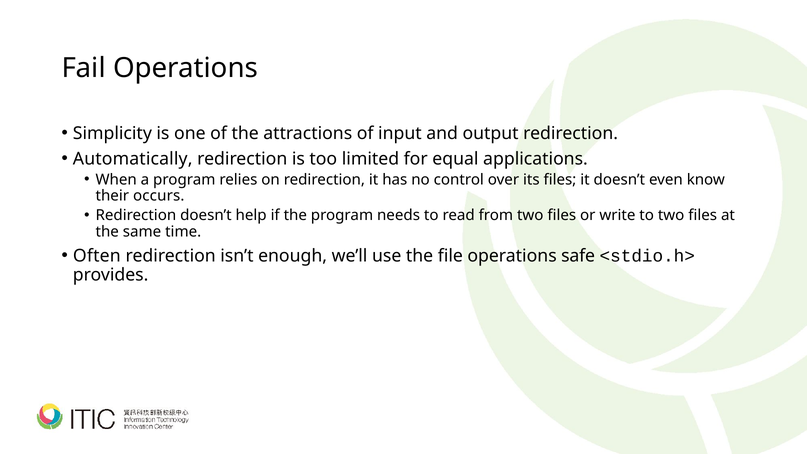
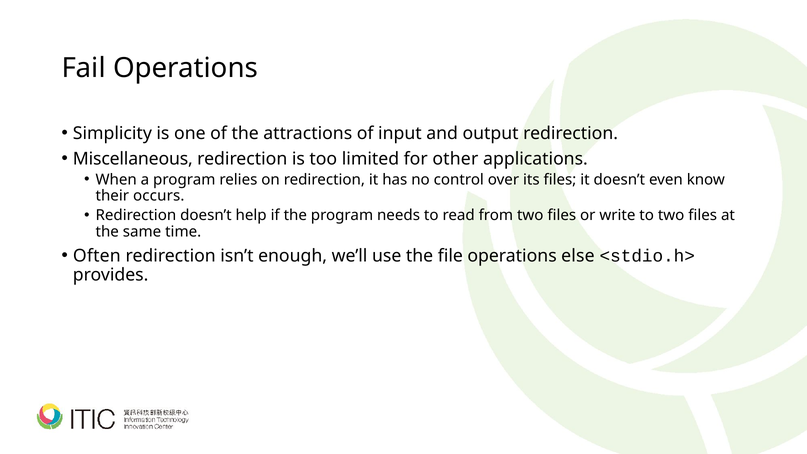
Automatically: Automatically -> Miscellaneous (133, 159)
equal: equal -> other (455, 159)
safe: safe -> else (578, 256)
